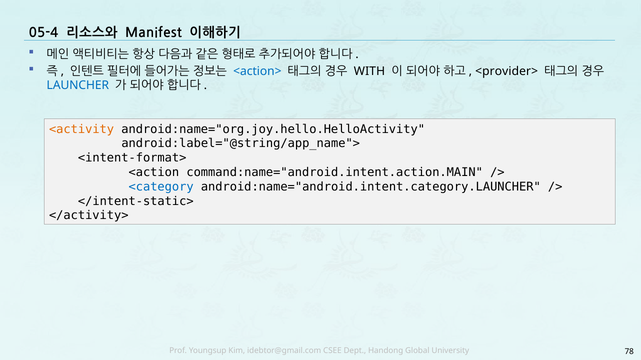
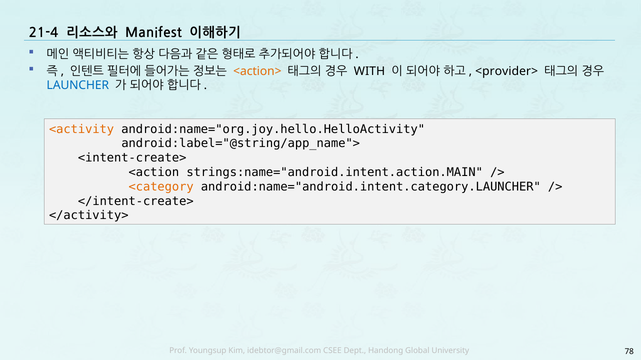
05-4: 05-4 -> 21-4 (44, 33)
<action> colour: blue -> orange (257, 71)
<intent-format>: <intent-format> -> <intent-create> (132, 158)
command:name="android.intent.action.MAIN: command:name="android.intent.action.MAIN -> strings:name="android.intent.action.MAIN (335, 173)
<category colour: blue -> orange (161, 187)
</intent-static>: </intent-static> -> </intent-create> (136, 201)
